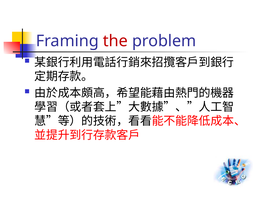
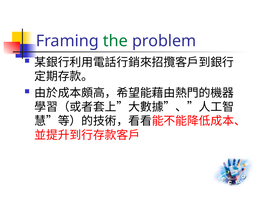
the colour: red -> green (115, 41)
